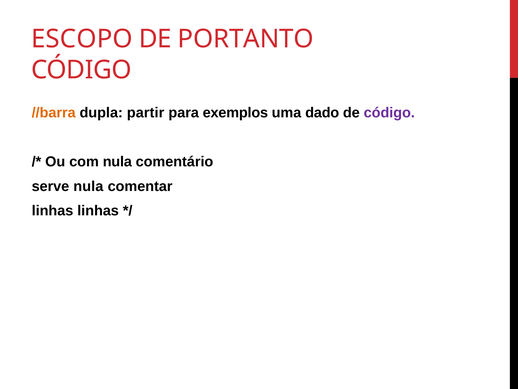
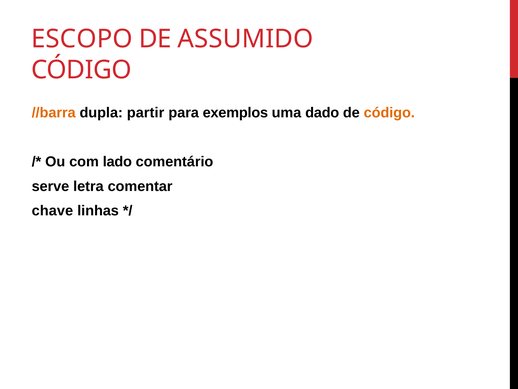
PORTANTO: PORTANTO -> ASSUMIDO (245, 39)
código colour: purple -> orange (389, 113)
com nula: nula -> lado (117, 162)
serve nula: nula -> letra (88, 186)
linhas: linhas -> chave (52, 211)
